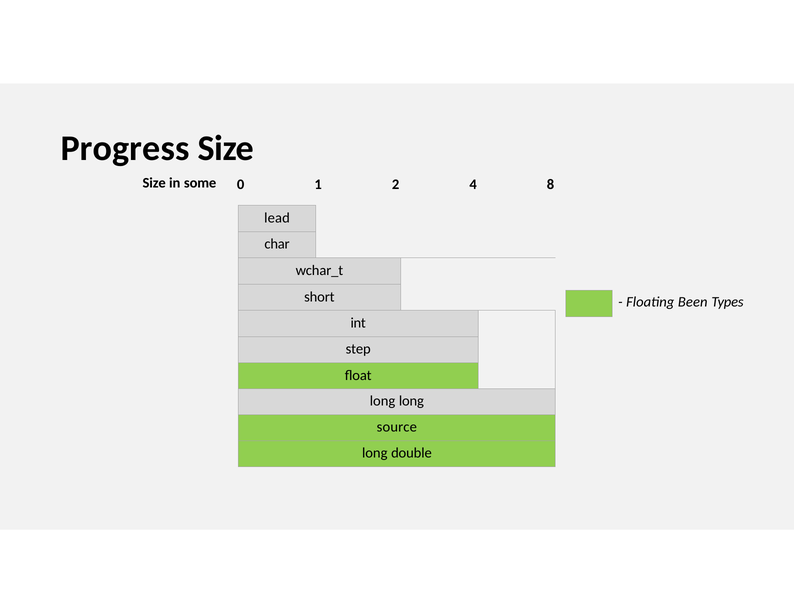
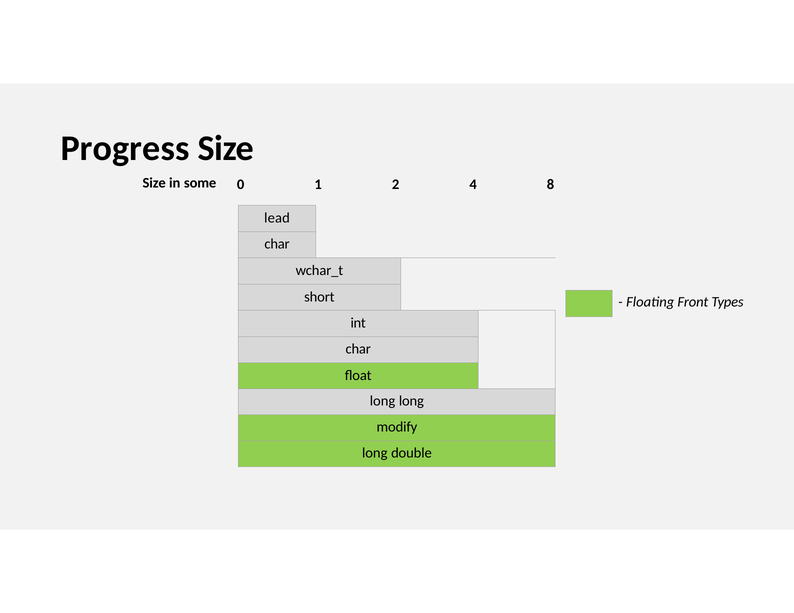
Been: Been -> Front (693, 302)
step: step -> char (358, 349)
source: source -> modify (397, 427)
